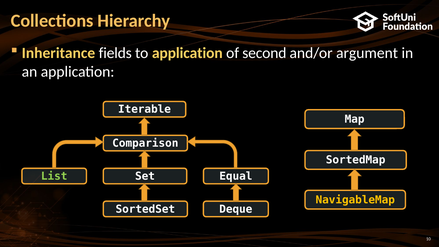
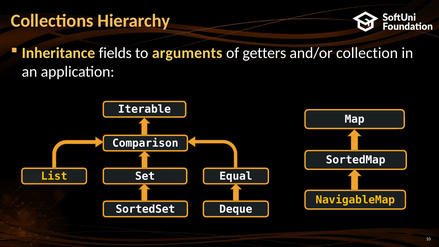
to application: application -> arguments (187, 53)
second: second -> getters (264, 53)
argument: argument -> collection (367, 53)
List colour: light green -> yellow (54, 176)
